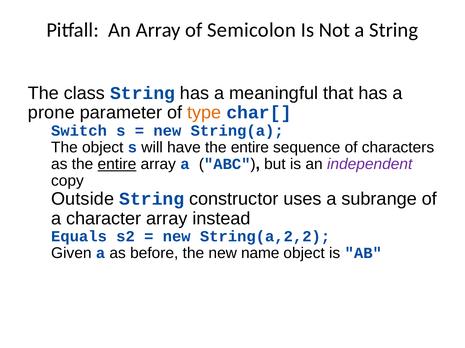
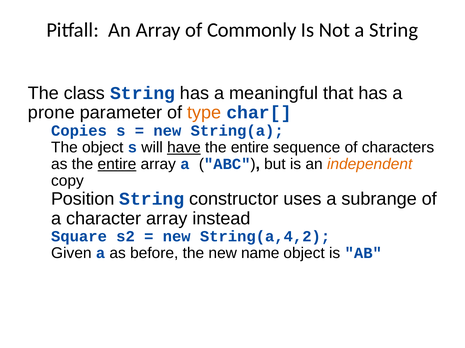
Semicolon: Semicolon -> Commonly (252, 30)
Switch: Switch -> Copies (79, 131)
have underline: none -> present (184, 148)
independent colour: purple -> orange (370, 164)
Outside: Outside -> Position (83, 199)
Equals: Equals -> Square (79, 237)
String(a,2,2: String(a,2,2 -> String(a,4,2 (265, 237)
